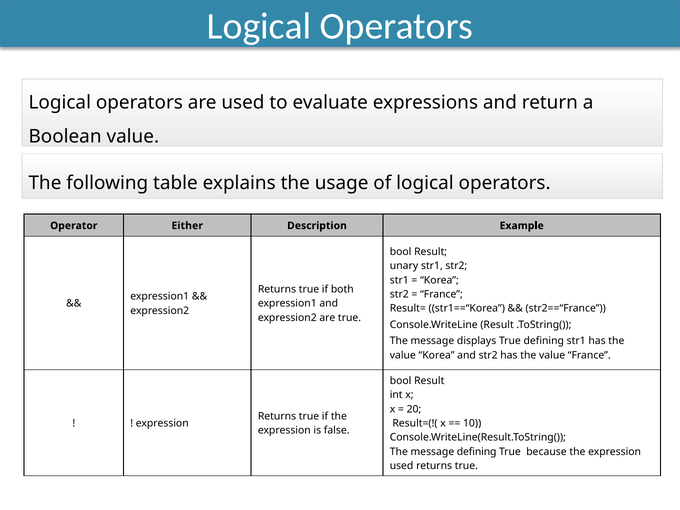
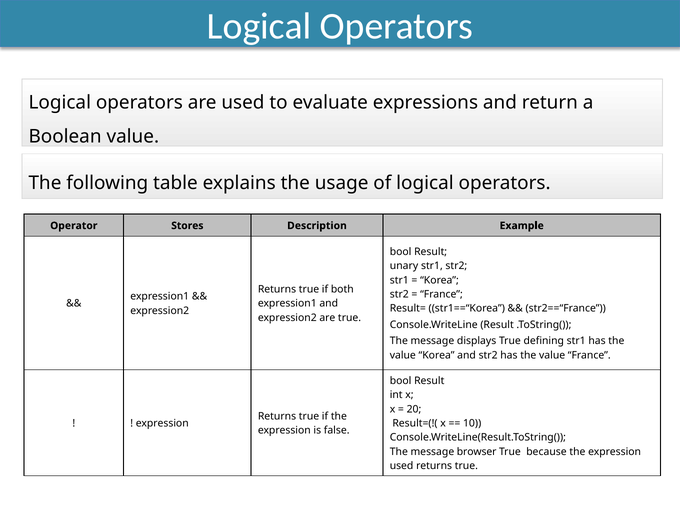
Either: Either -> Stores (187, 226)
message defining: defining -> browser (477, 452)
